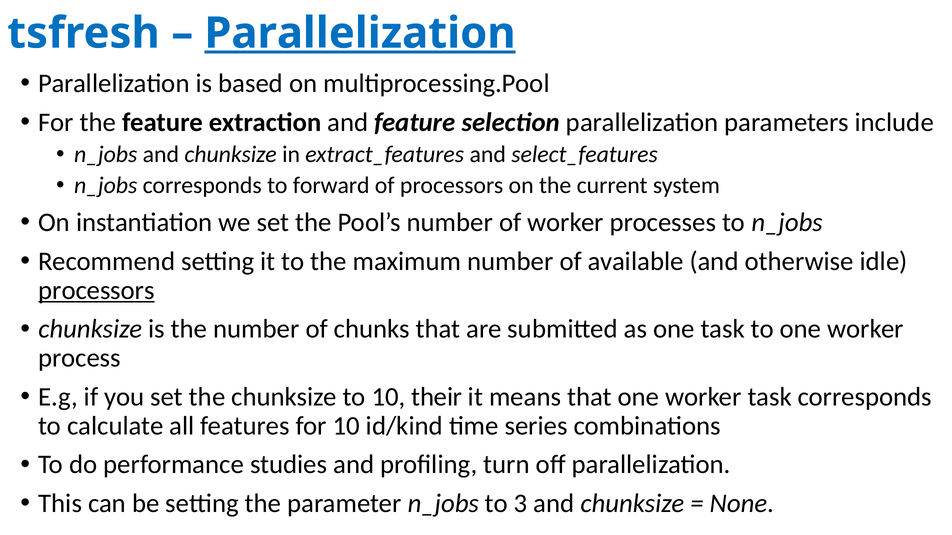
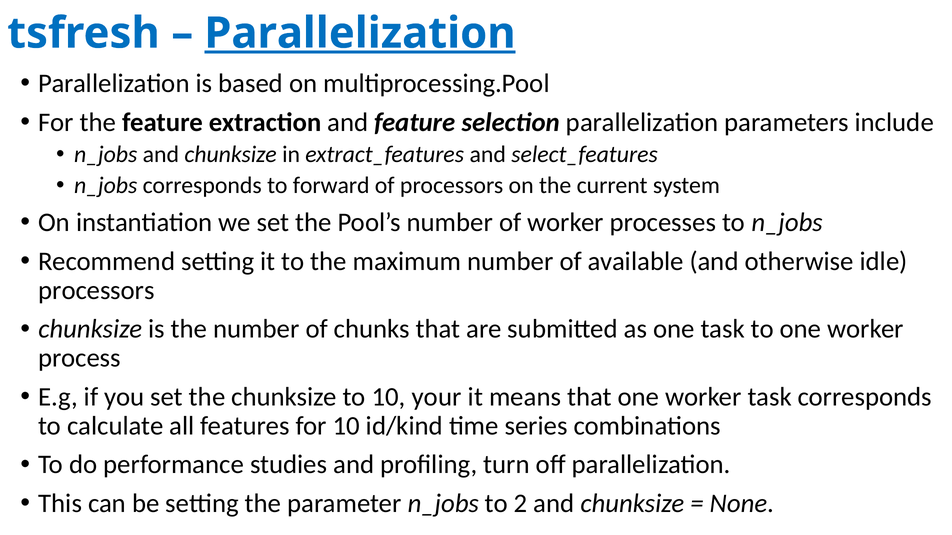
processors underline: present -> none (96, 290)
their: their -> your (437, 397)
3: 3 -> 2 (521, 504)
